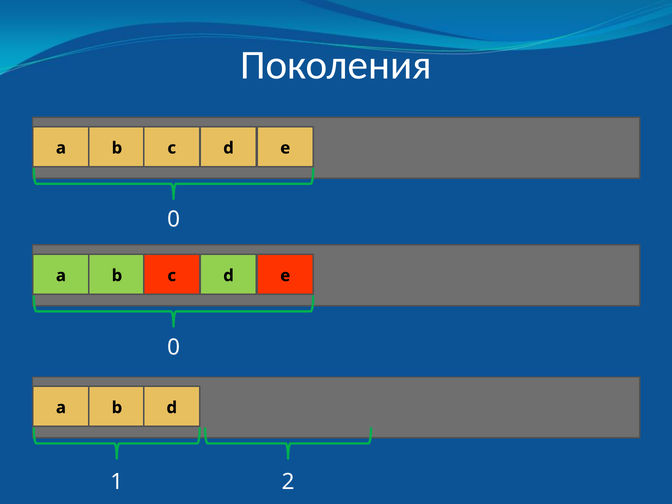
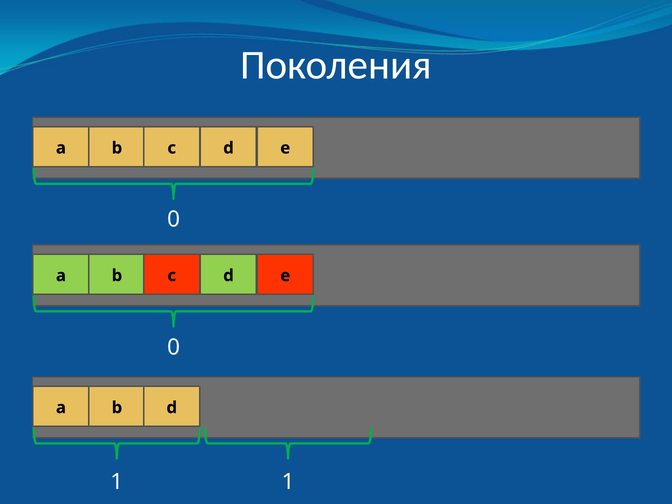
1 2: 2 -> 1 (288, 482)
